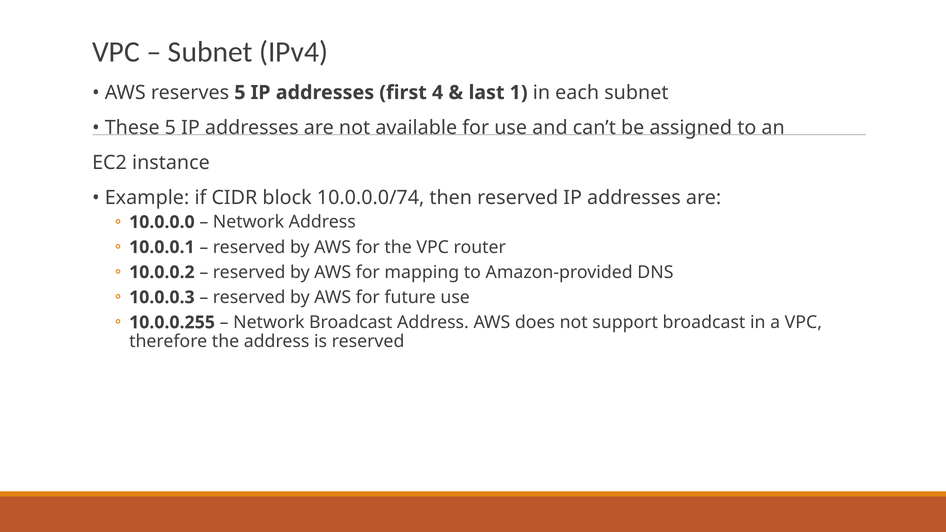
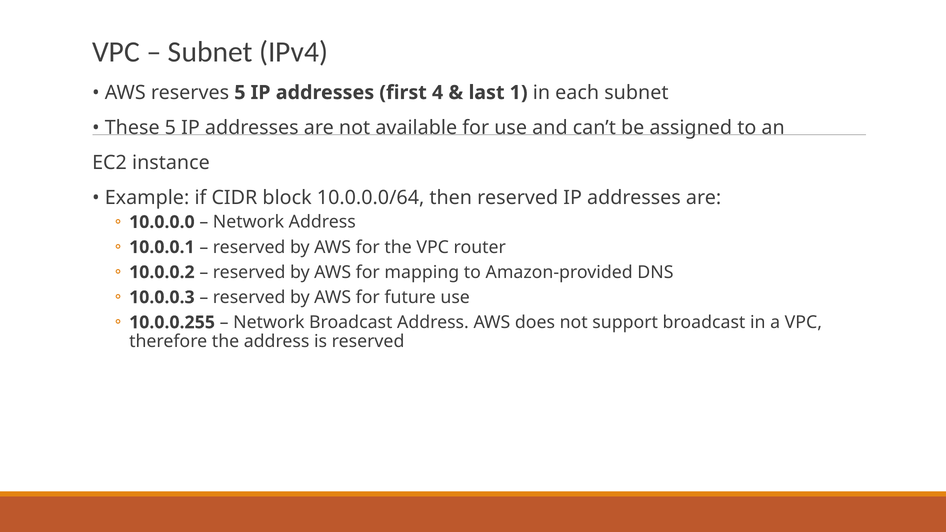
10.0.0.0/74: 10.0.0.0/74 -> 10.0.0.0/64 (371, 198)
